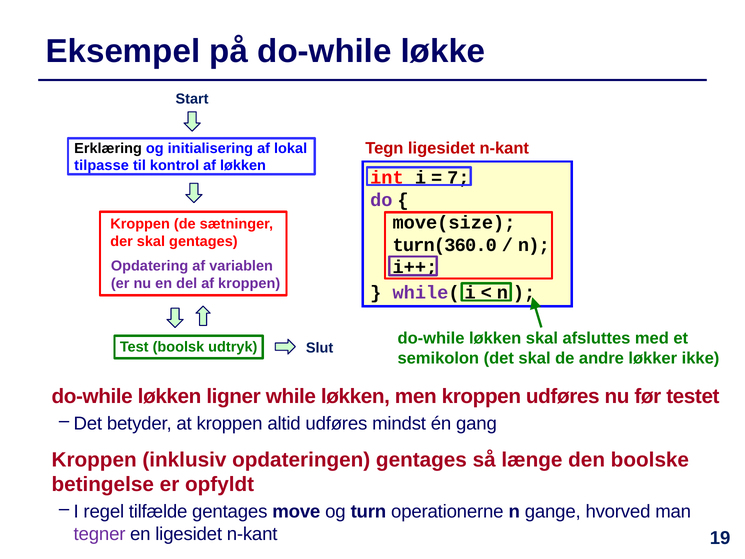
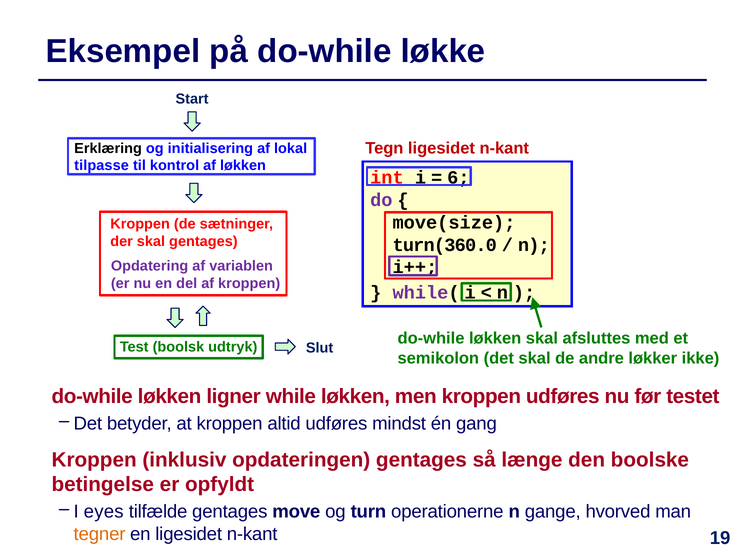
7: 7 -> 6 (458, 178)
regel: regel -> eyes (104, 512)
tegner colour: purple -> orange (100, 534)
